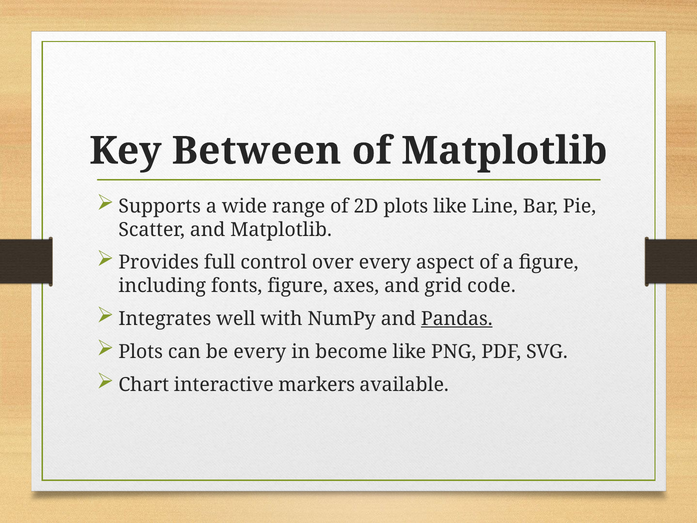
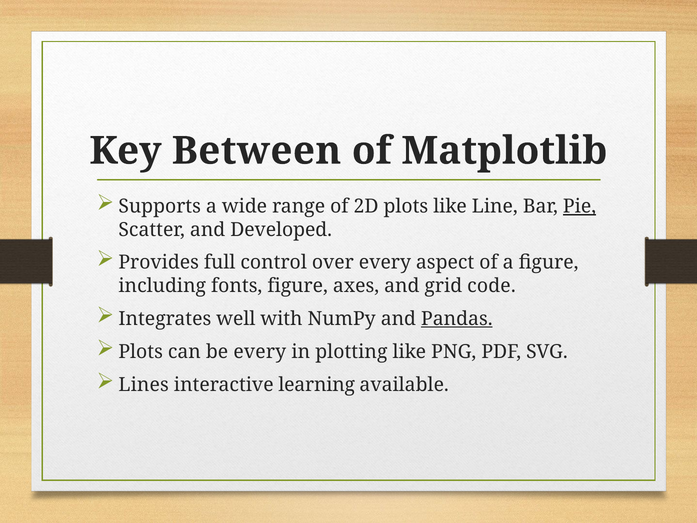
Pie underline: none -> present (580, 206)
and Matplotlib: Matplotlib -> Developed (281, 230)
become: become -> plotting (351, 352)
Chart: Chart -> Lines (144, 384)
markers: markers -> learning (317, 384)
